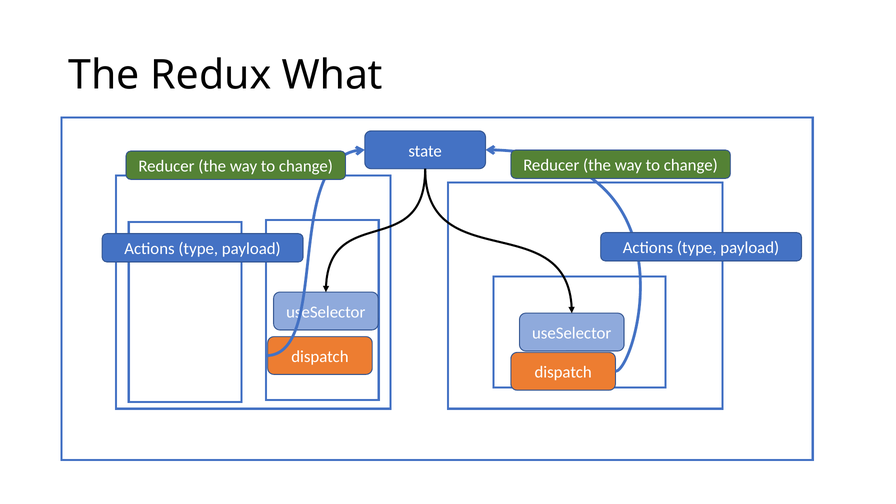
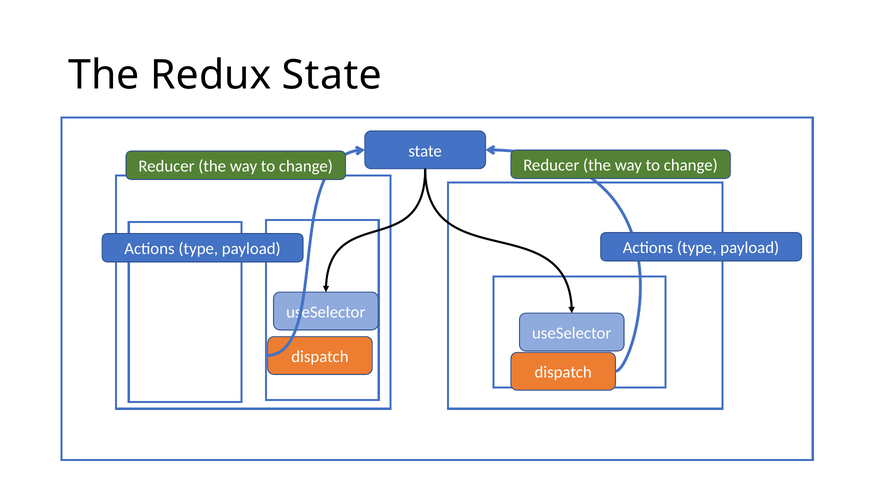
Redux What: What -> State (332, 75)
